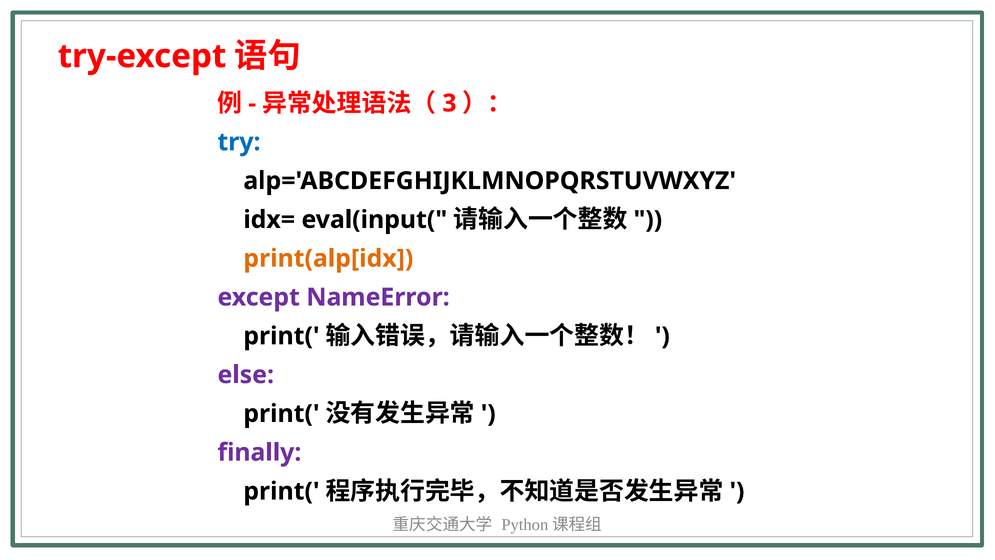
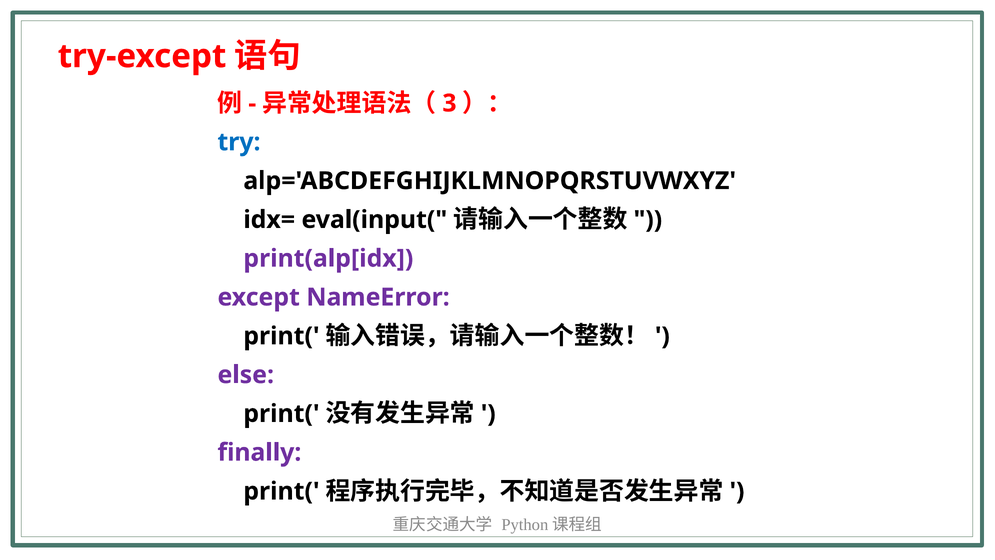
print(alp[idx colour: orange -> purple (328, 258)
